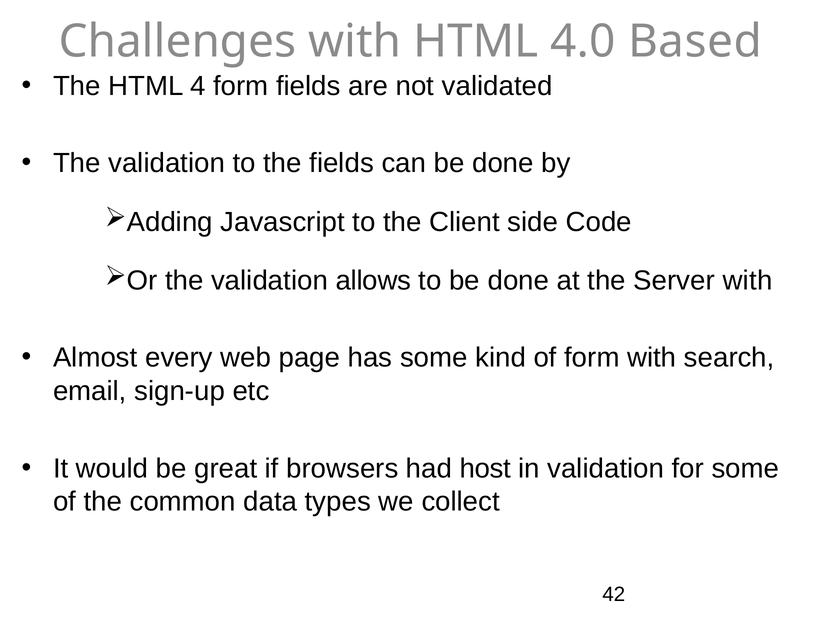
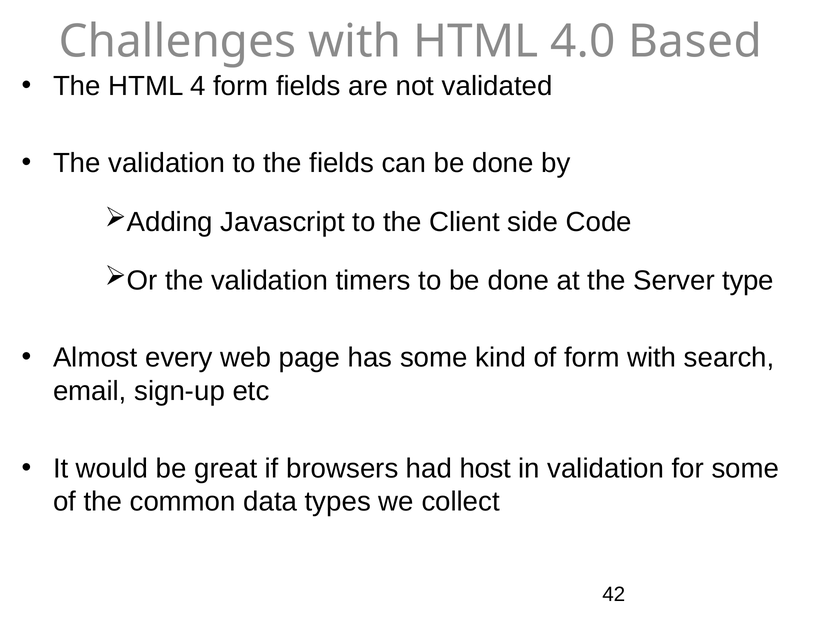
allows: allows -> timers (373, 280)
Server with: with -> type (748, 280)
